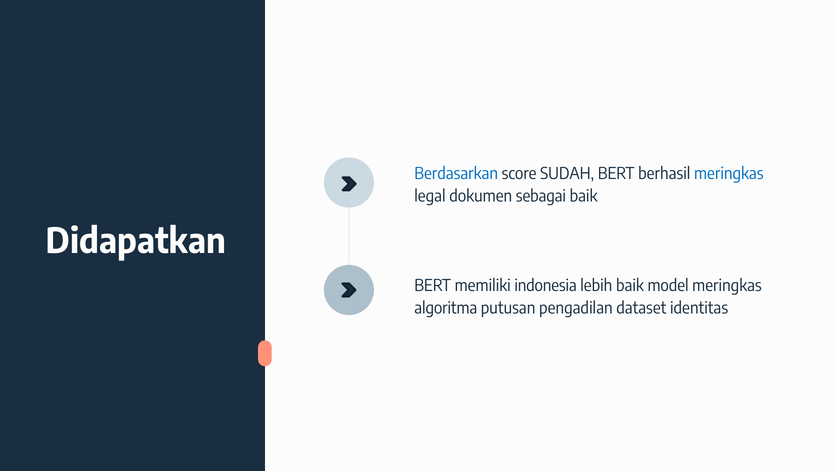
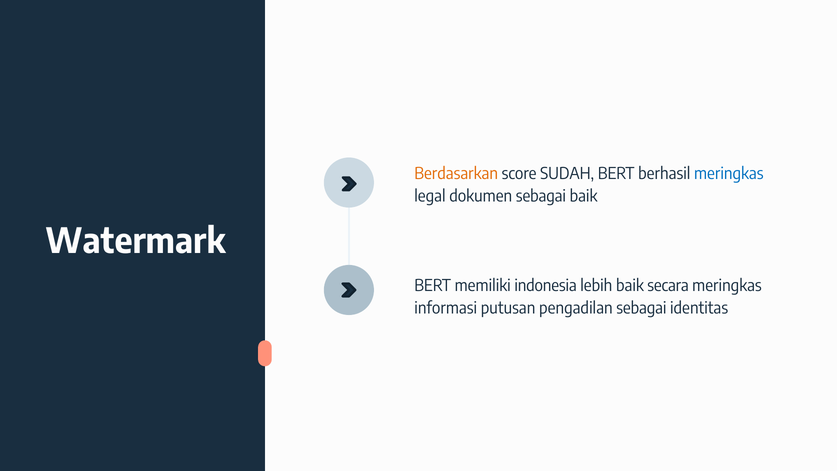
Berdasarkan colour: blue -> orange (456, 174)
Didapatkan: Didapatkan -> Watermark (136, 242)
model: model -> secara (668, 286)
algoritma: algoritma -> informasi (446, 308)
pengadilan dataset: dataset -> sebagai (641, 308)
